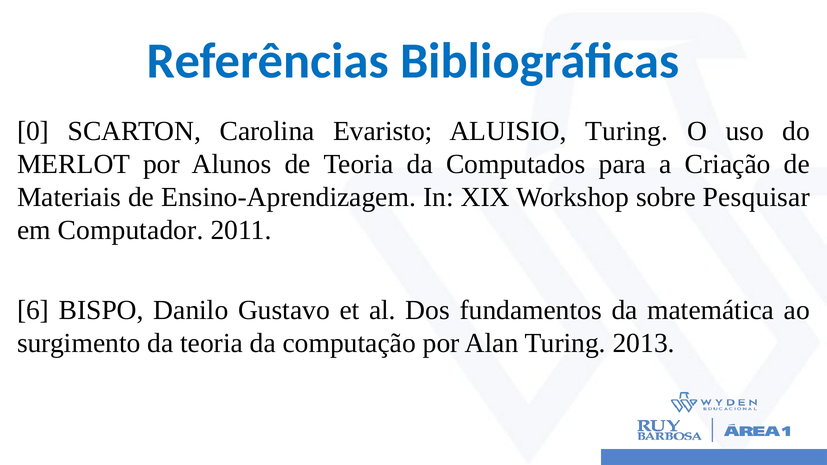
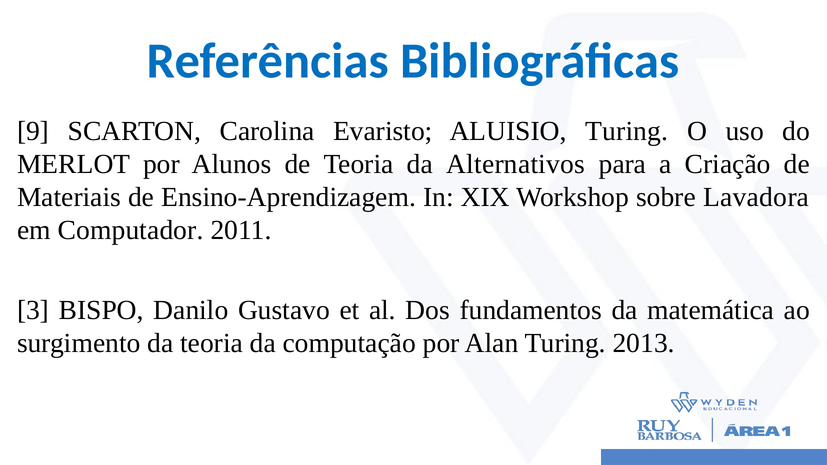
0: 0 -> 9 (33, 131)
Computados: Computados -> Alternativos (516, 164)
Pesquisar: Pesquisar -> Lavadora (756, 197)
6: 6 -> 3 (33, 310)
